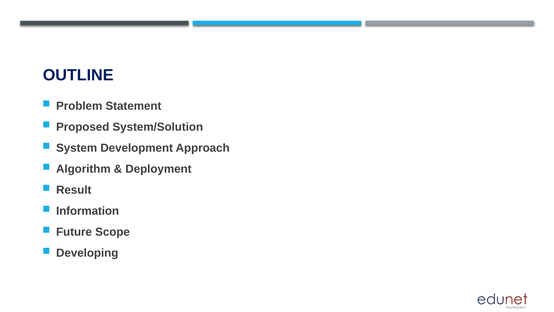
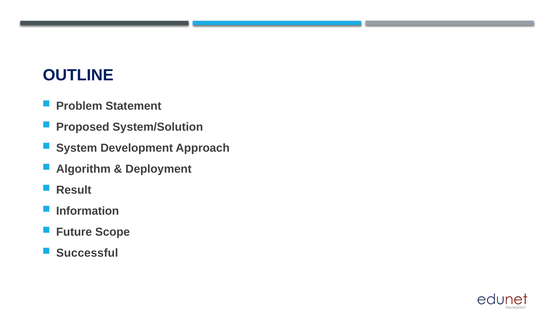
Developing: Developing -> Successful (87, 253)
